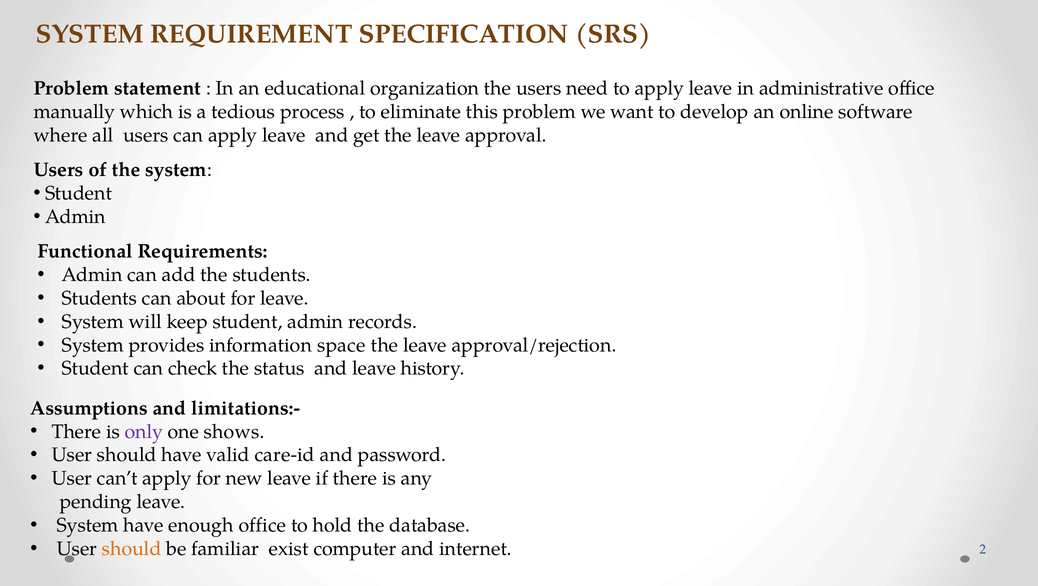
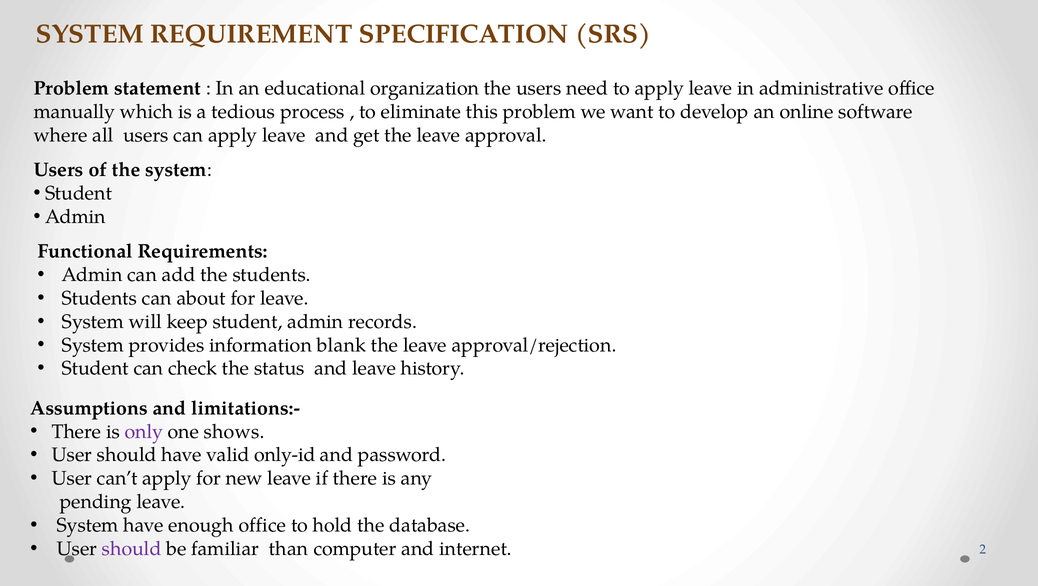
space: space -> blank (341, 345)
care-id: care-id -> only-id (285, 454)
should colour: orange -> purple (132, 548)
exist: exist -> than (289, 548)
